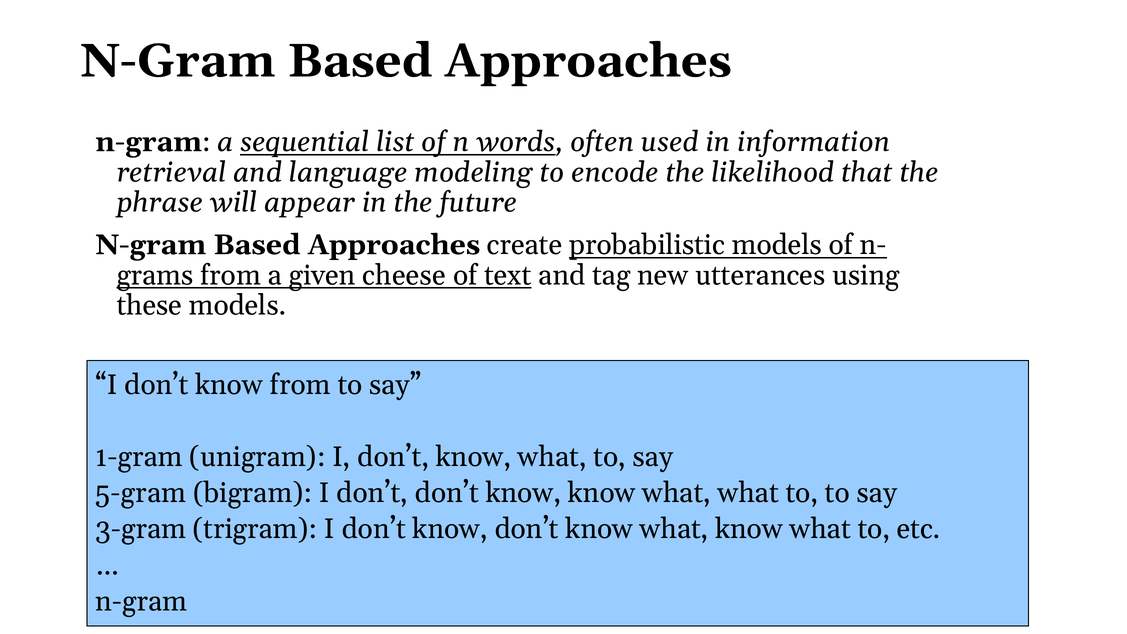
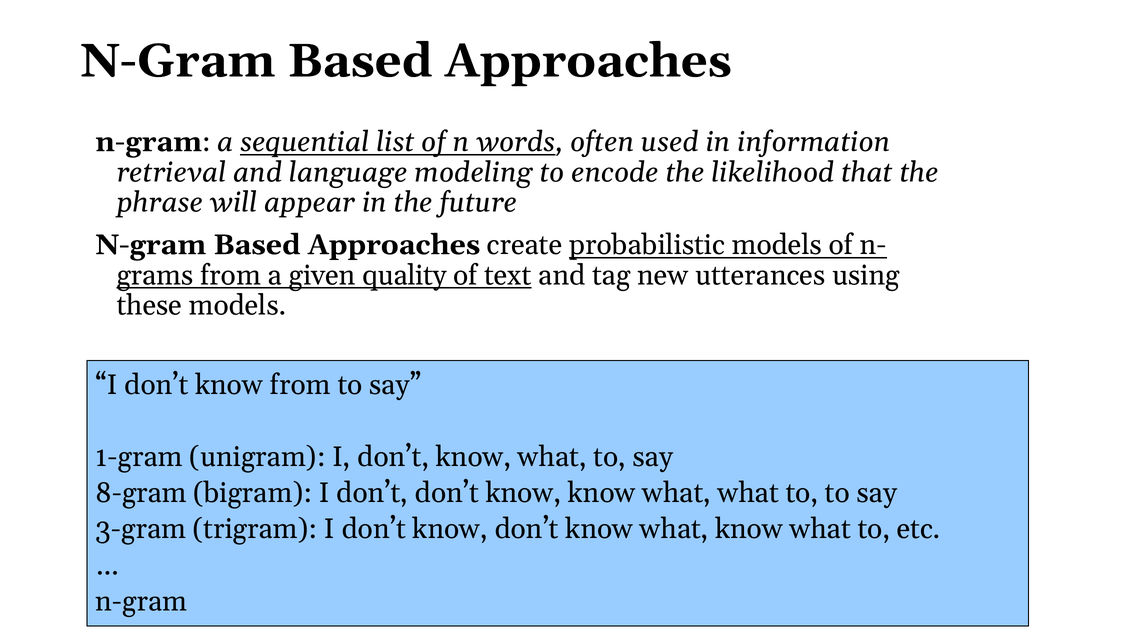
cheese: cheese -> quality (404, 275)
5-gram: 5-gram -> 8-gram (141, 493)
